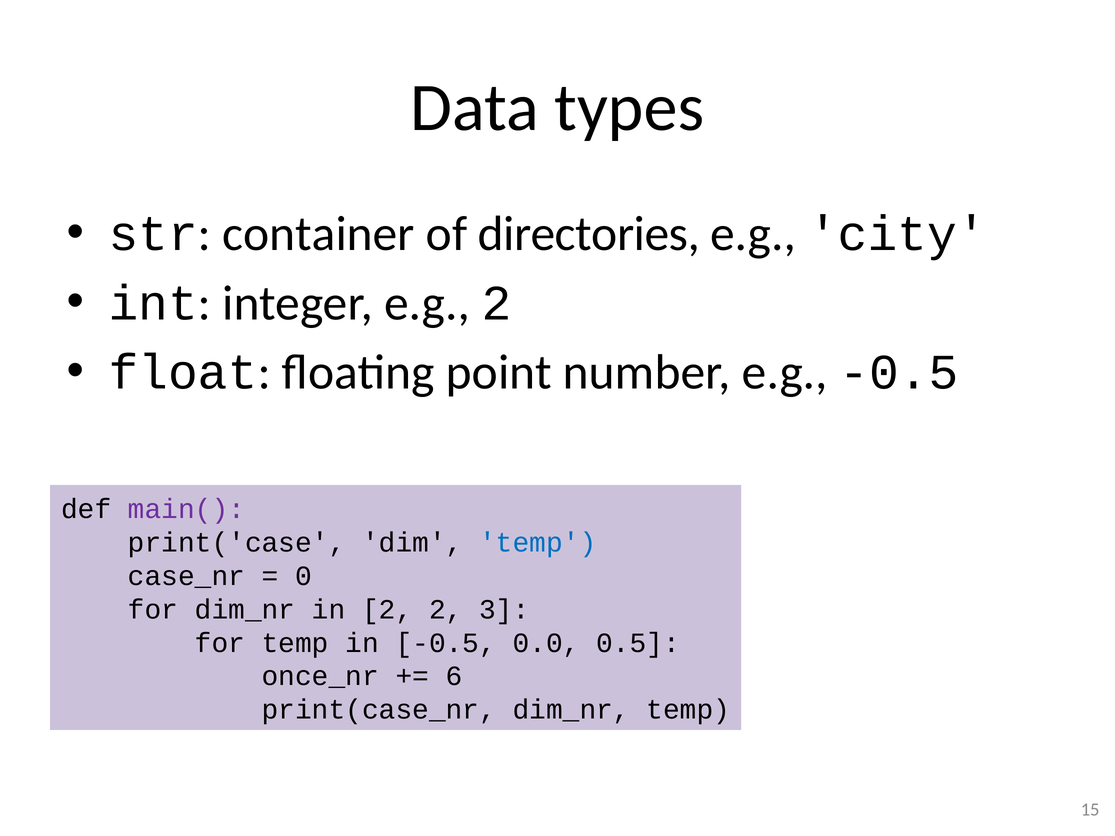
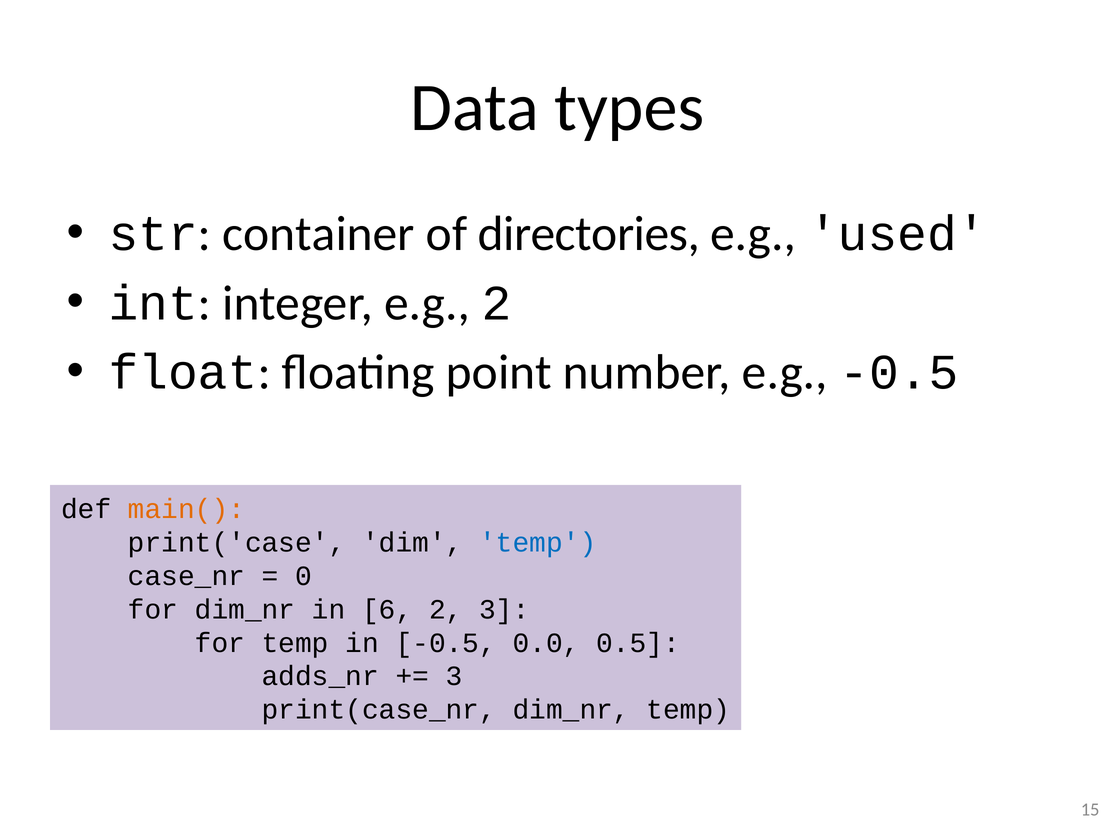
city: city -> used (897, 234)
main( colour: purple -> orange (186, 509)
in 2: 2 -> 6 (387, 610)
once_nr: once_nr -> adds_nr (320, 676)
6: 6 -> 3 (454, 676)
